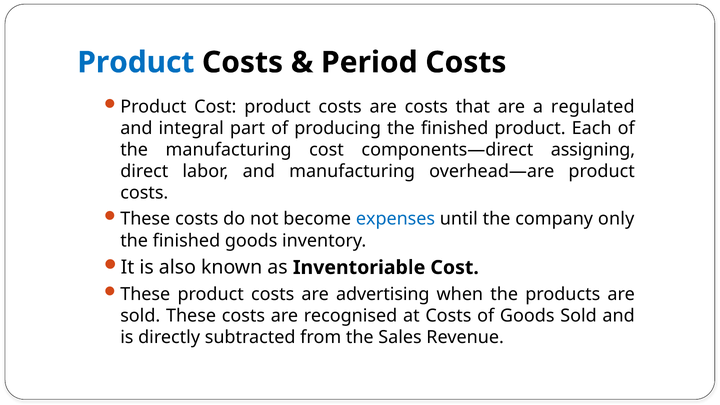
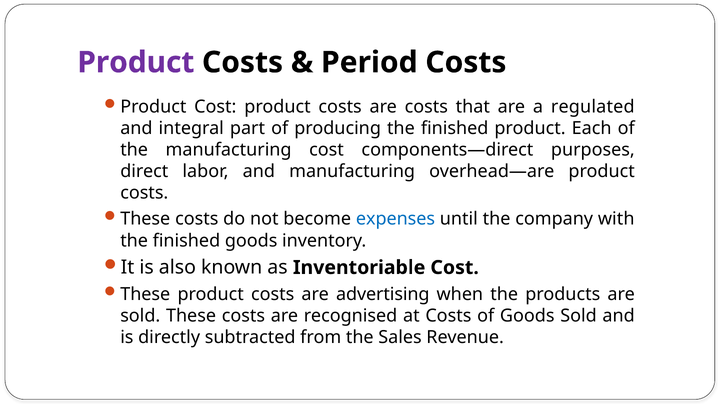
Product colour: blue -> purple (136, 62)
assigning: assigning -> purposes (593, 150)
only: only -> with (616, 219)
